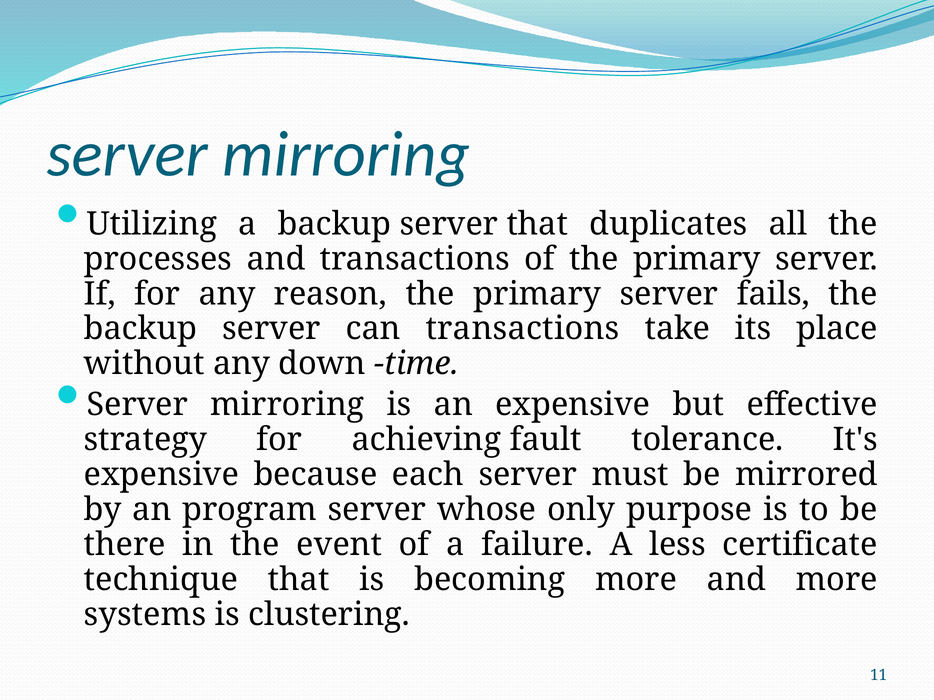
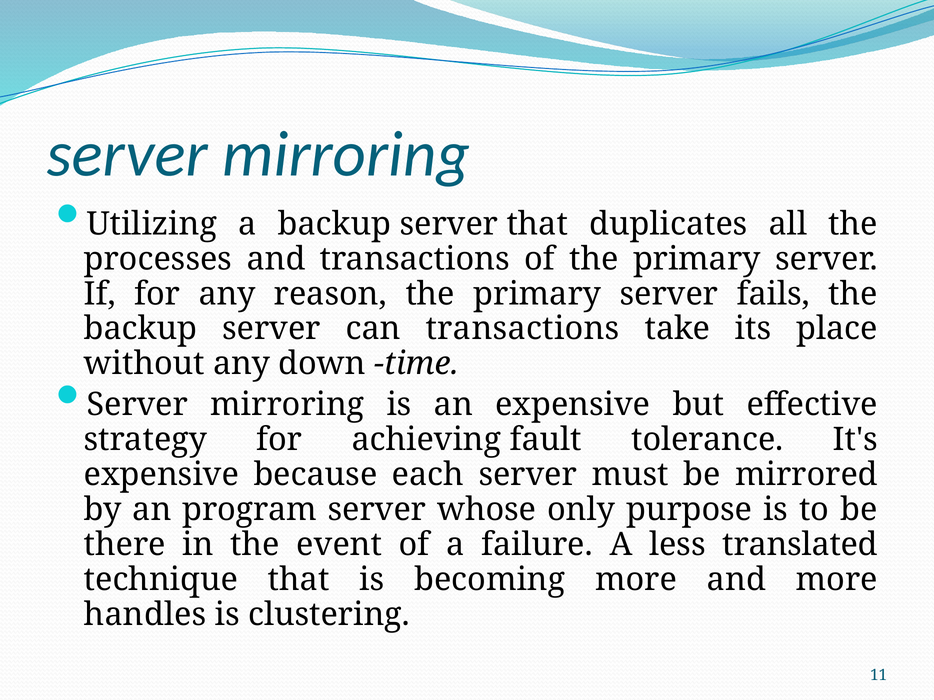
certificate: certificate -> translated (800, 545)
systems: systems -> handles (145, 615)
